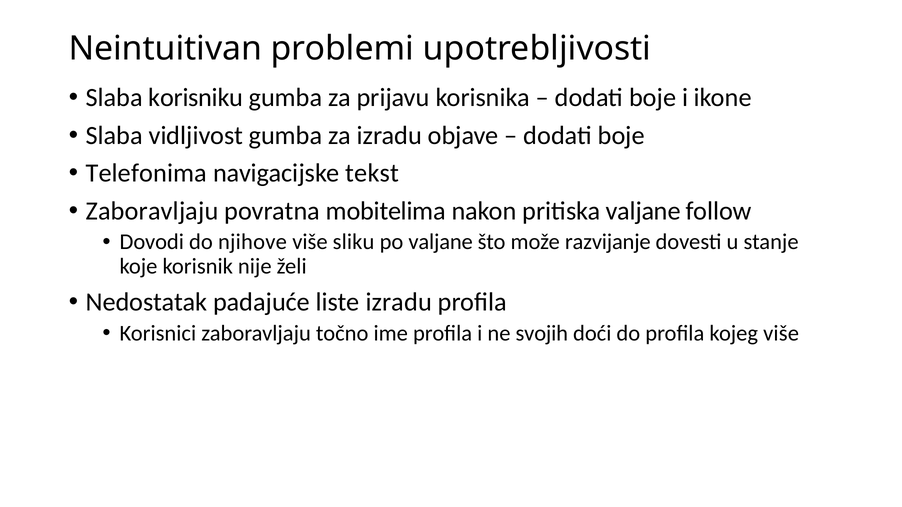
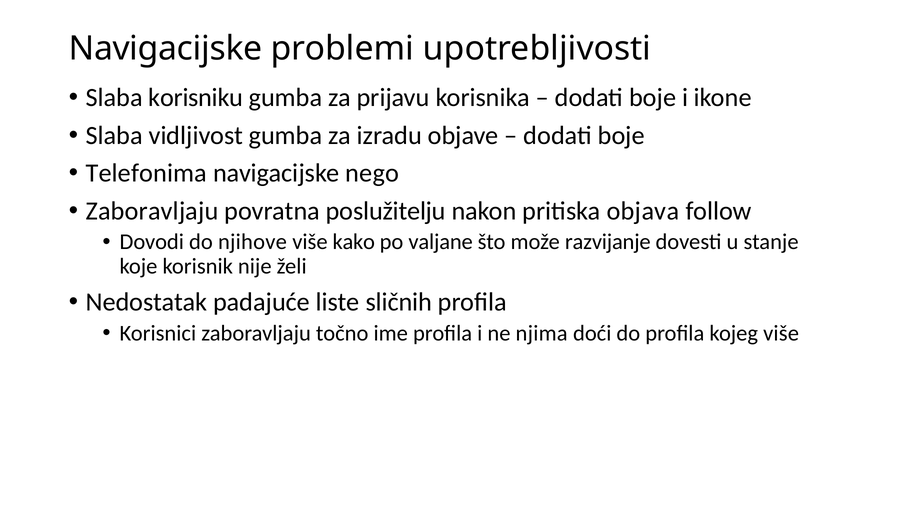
Neintuitivan: Neintuitivan -> Navigacijske (165, 48)
tekst: tekst -> nego (372, 173)
mobitelima: mobitelima -> poslužitelju (386, 211)
pritiska valjane: valjane -> objava (643, 211)
sliku: sliku -> kako (354, 242)
liste izradu: izradu -> sličnih (399, 302)
svojih: svojih -> njima (542, 333)
